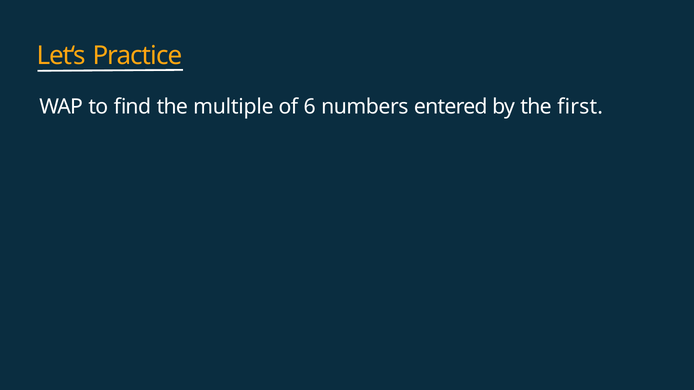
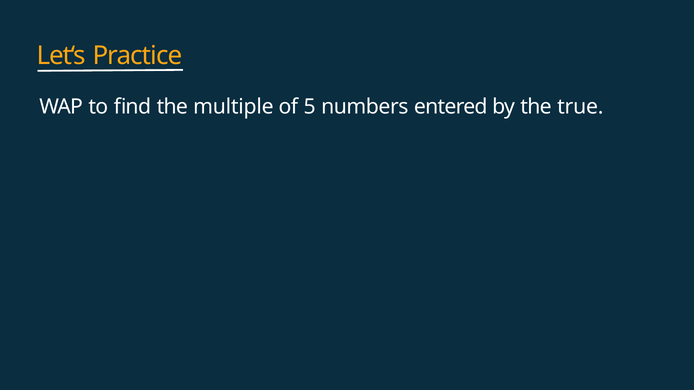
6: 6 -> 5 (310, 107)
first: first -> true (580, 107)
